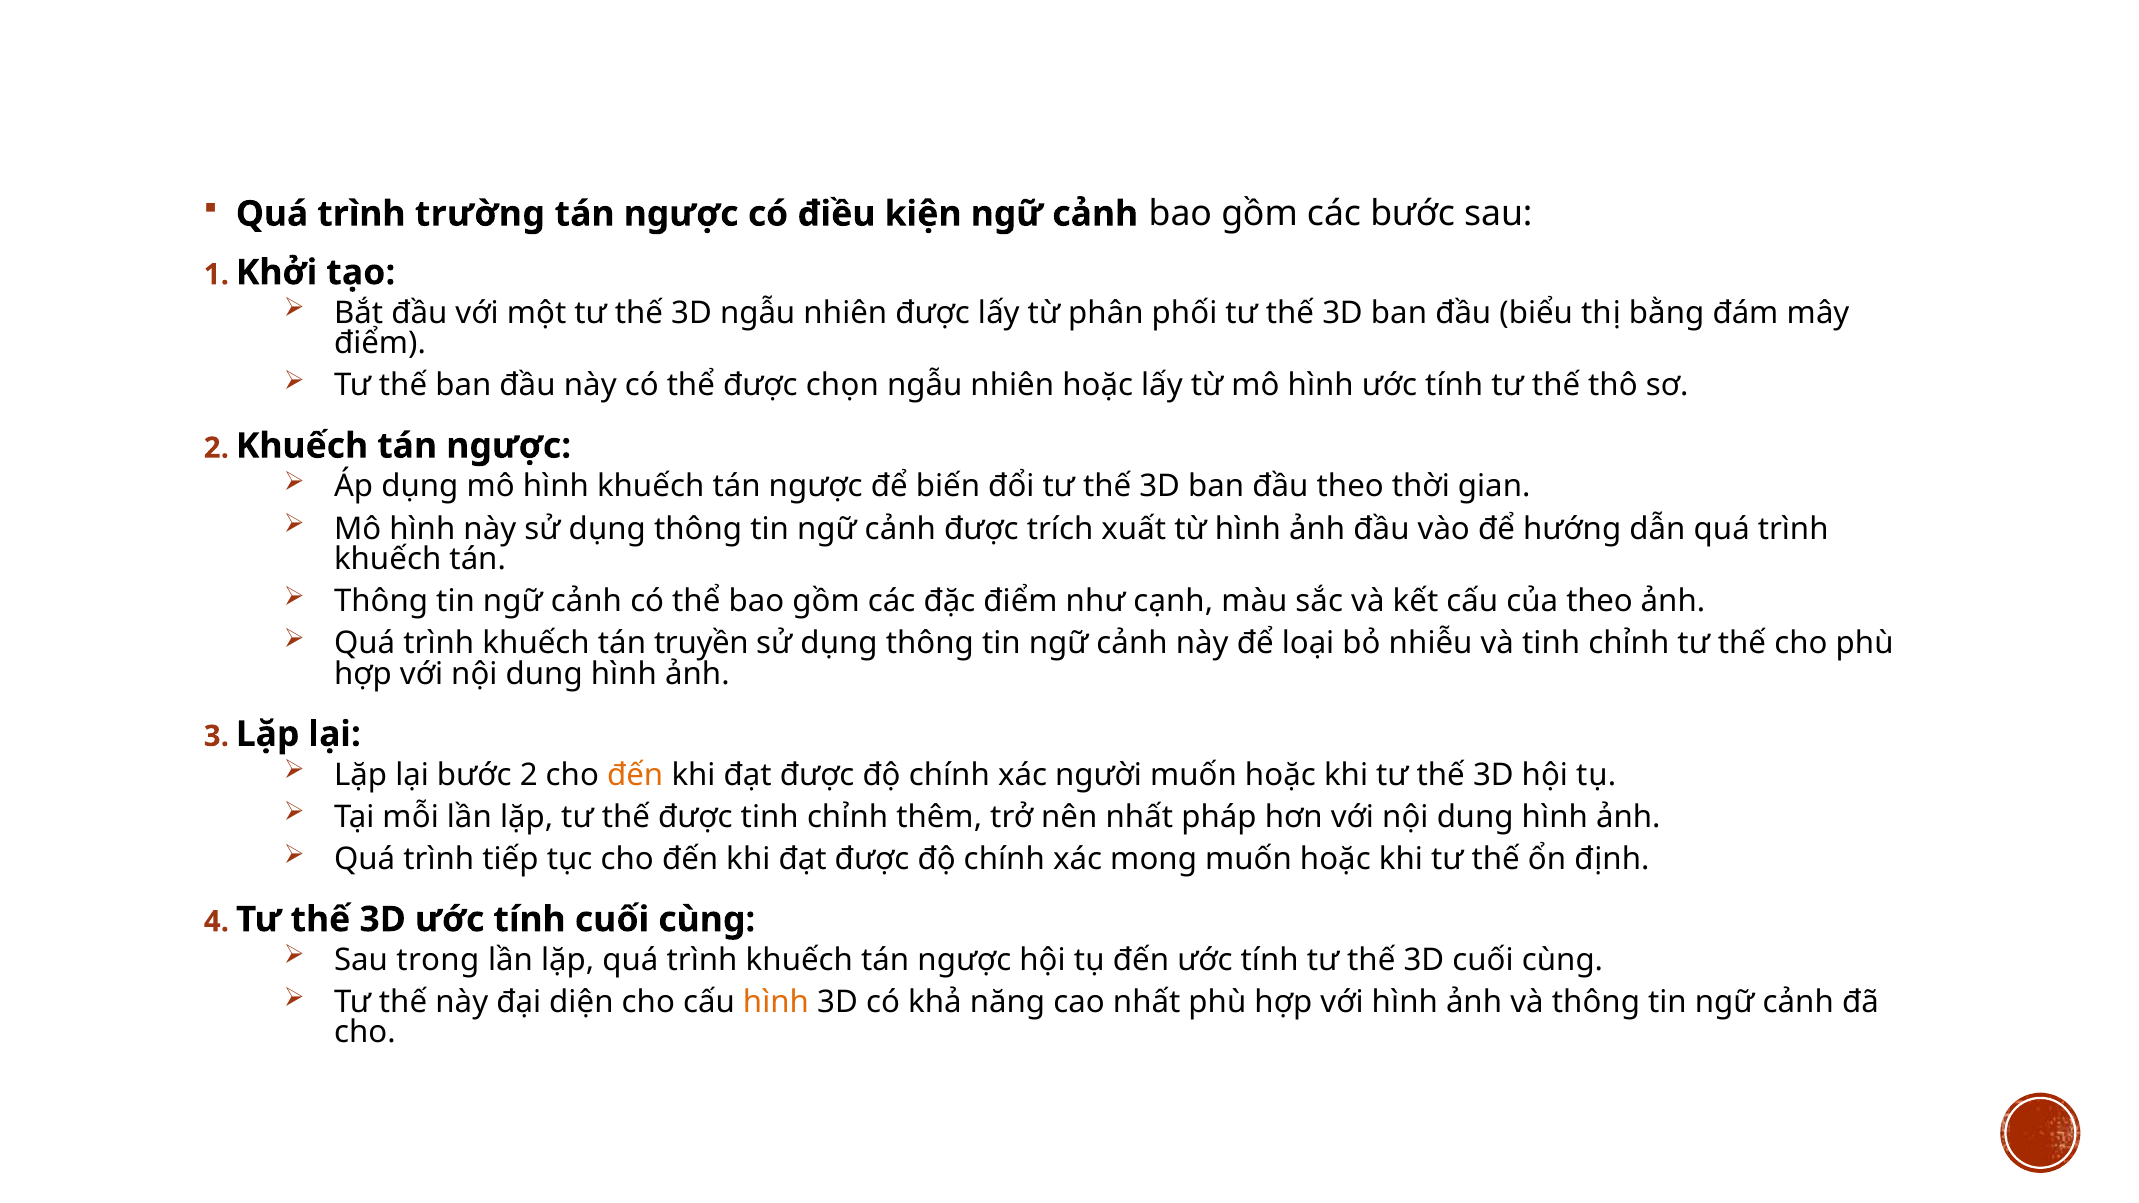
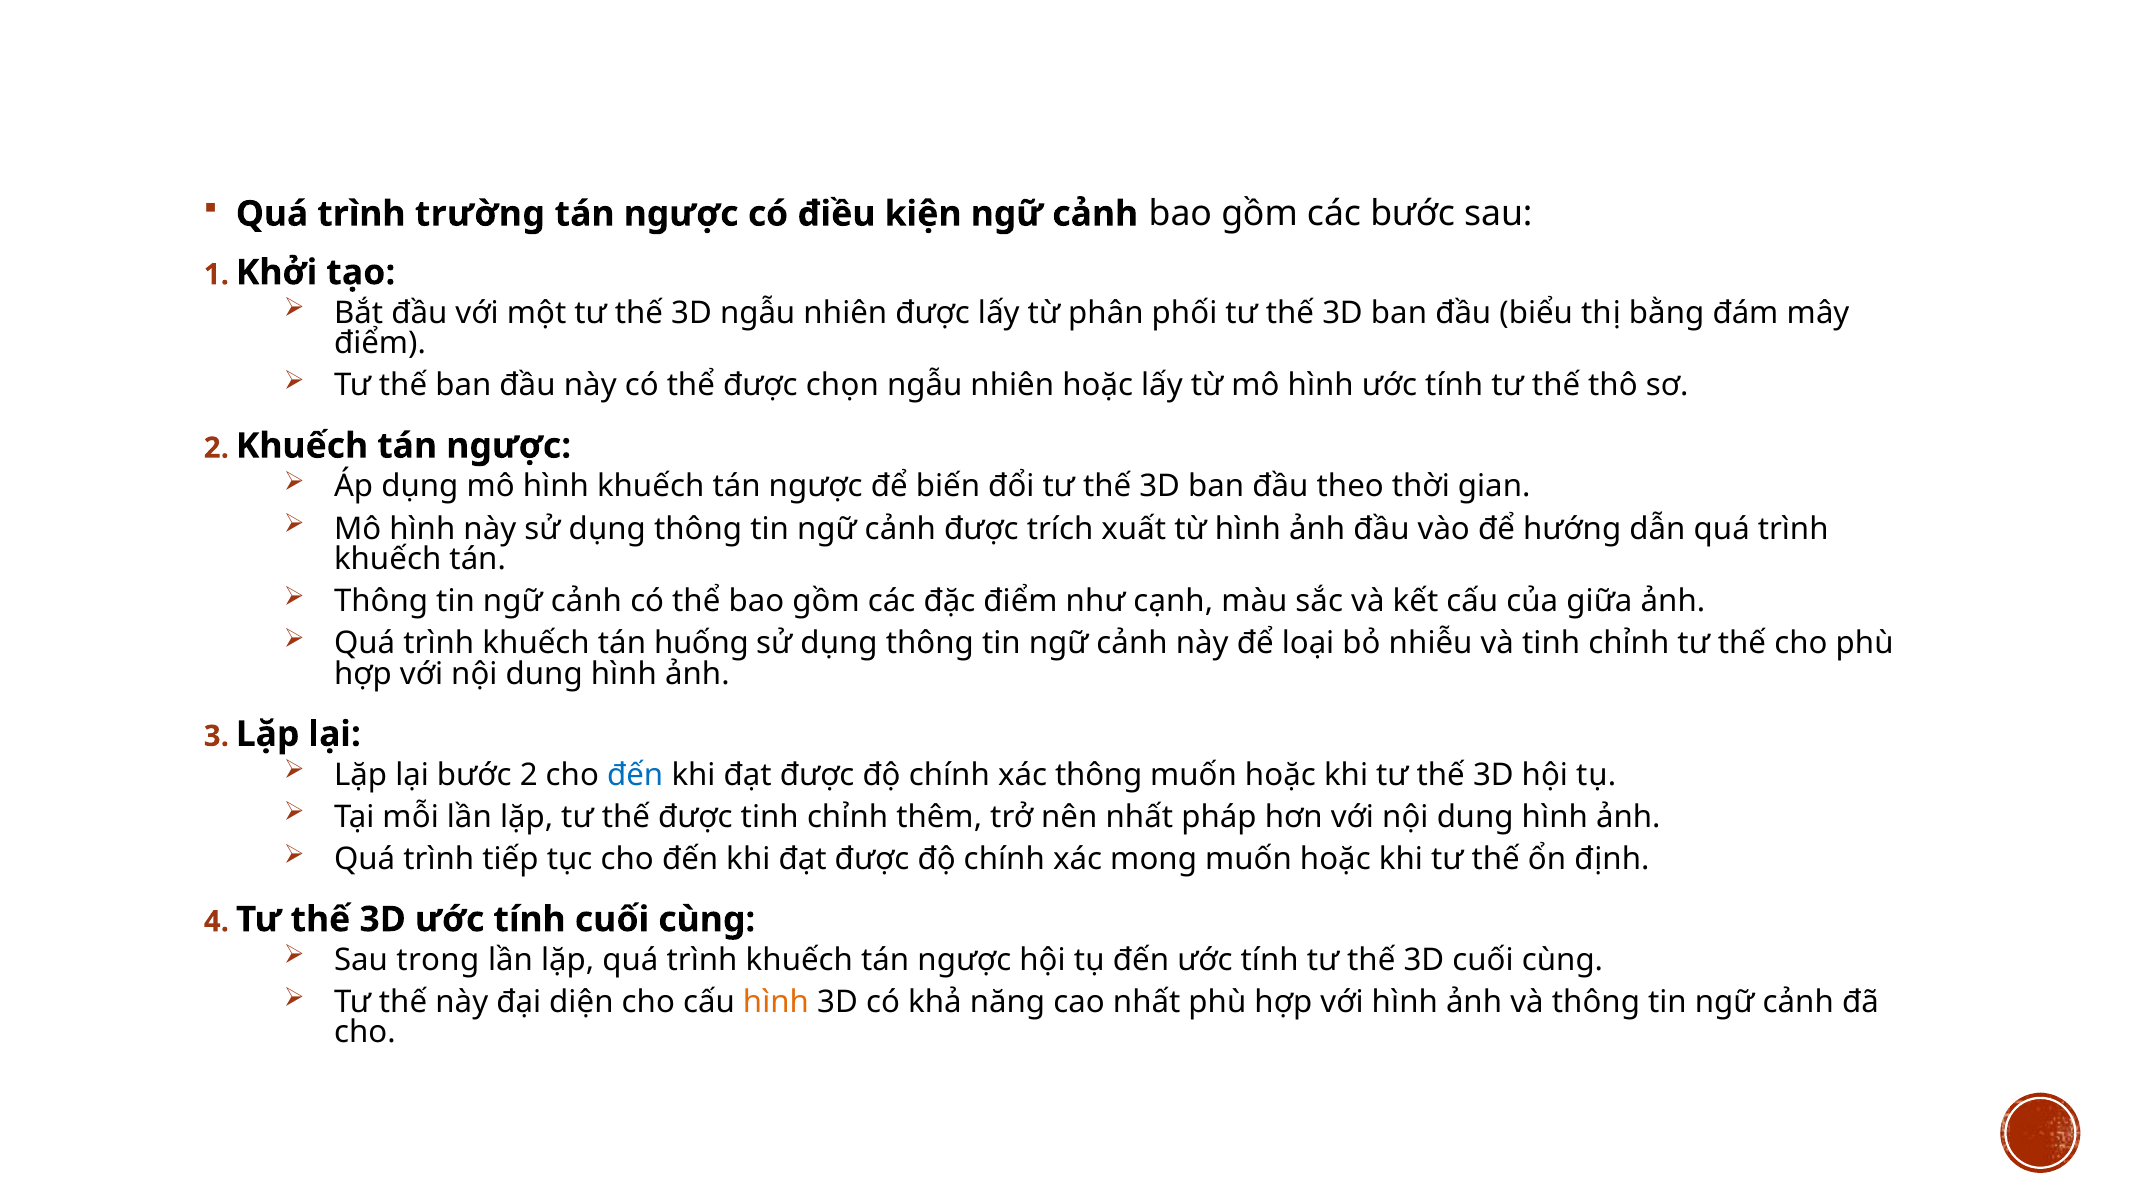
của theo: theo -> giữa (1599, 601)
truyền: truyền -> huống (701, 644)
đến colour: orange -> blue (635, 775)
xác người: người -> thông (1099, 775)
